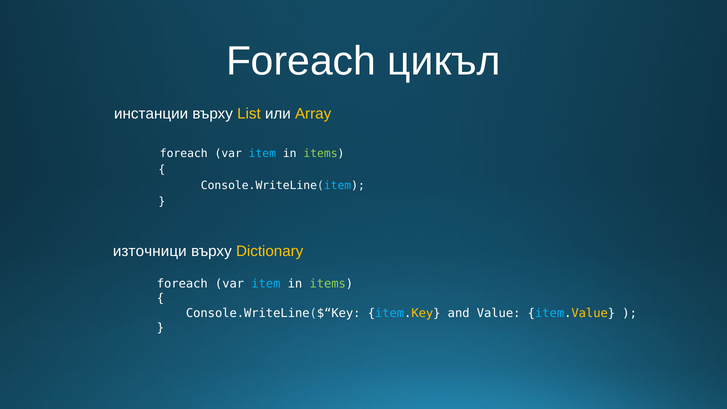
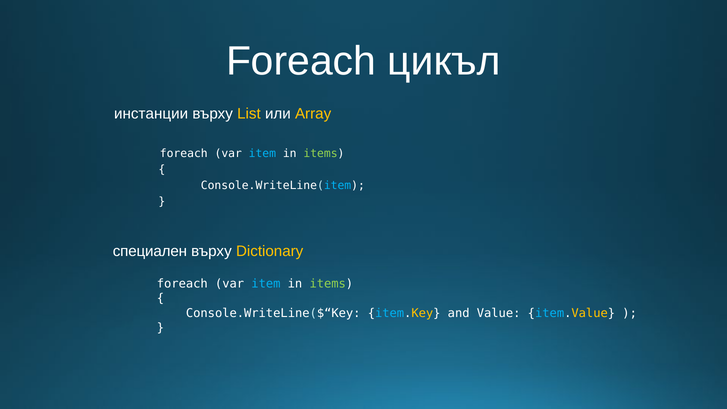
източници: източници -> специален (150, 251)
